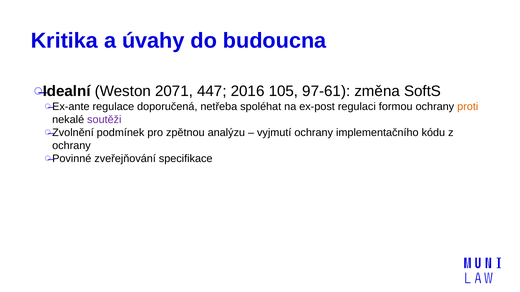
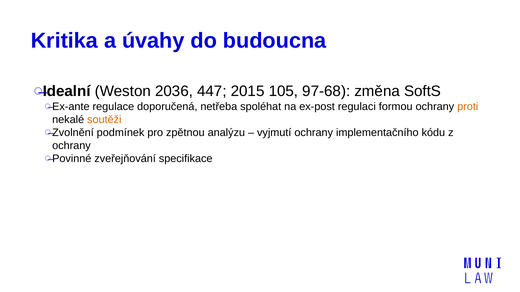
2071: 2071 -> 2036 (174, 91)
2016: 2016 -> 2015 (248, 91)
97-61: 97-61 -> 97-68 (326, 91)
soutěži colour: purple -> orange (104, 120)
